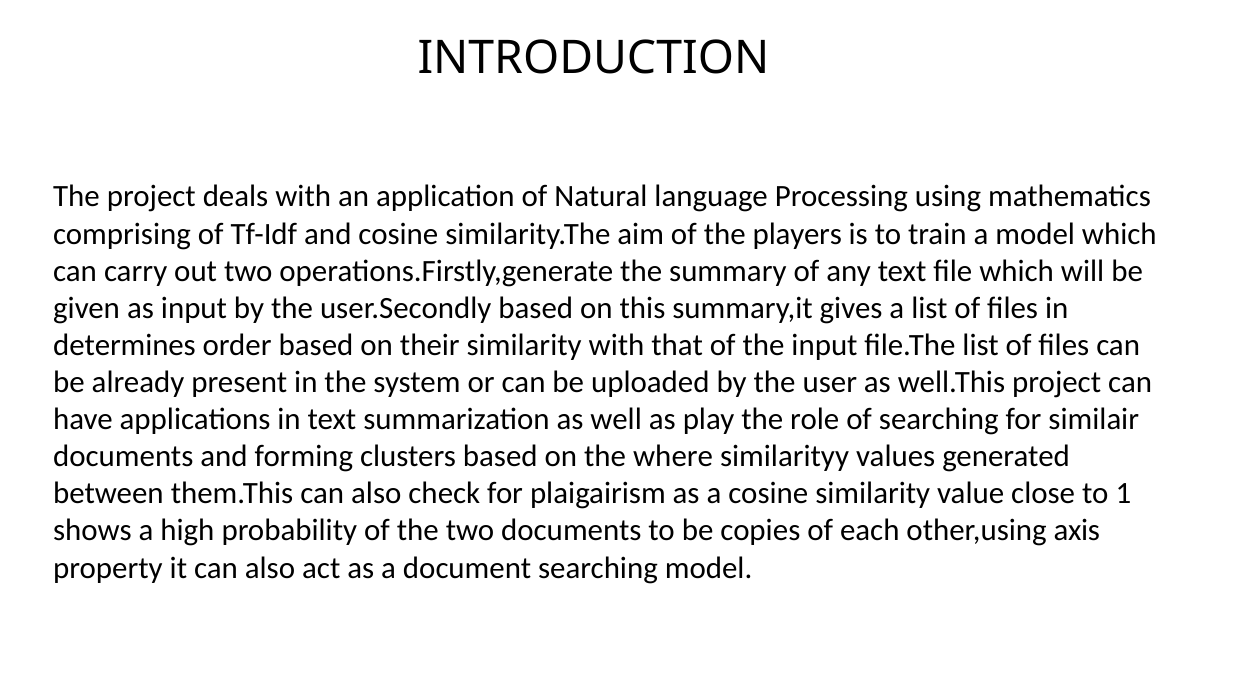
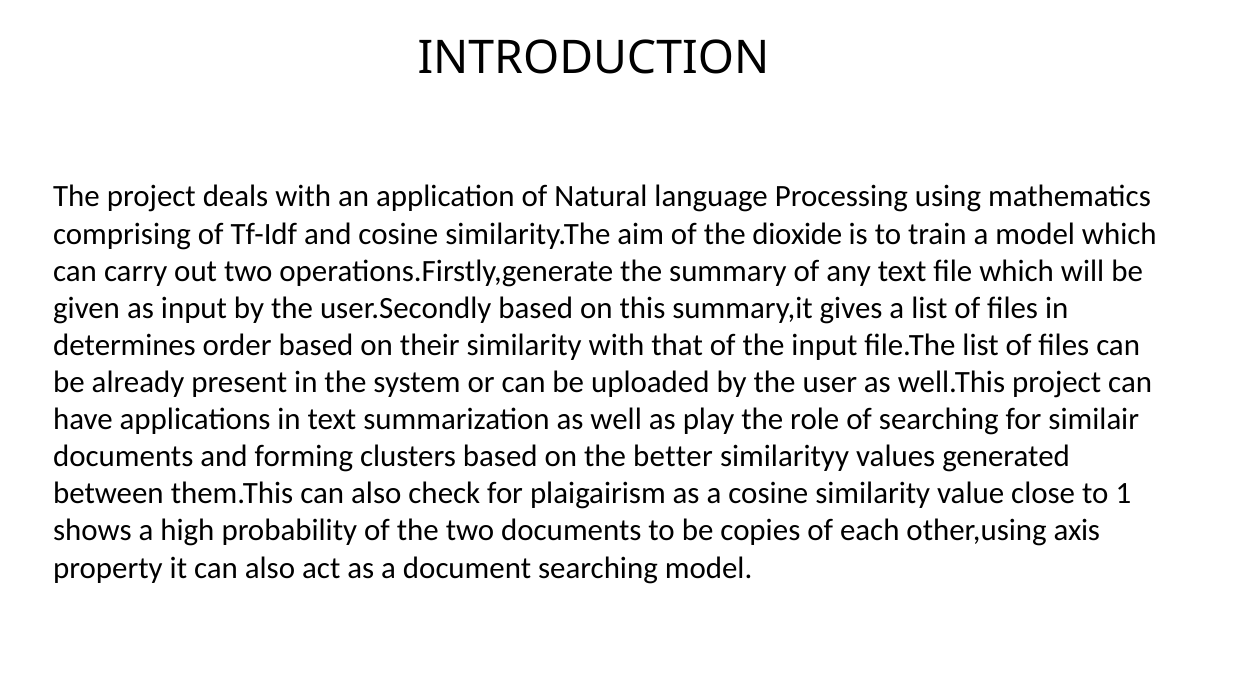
players: players -> dioxide (797, 234)
where: where -> better (673, 456)
